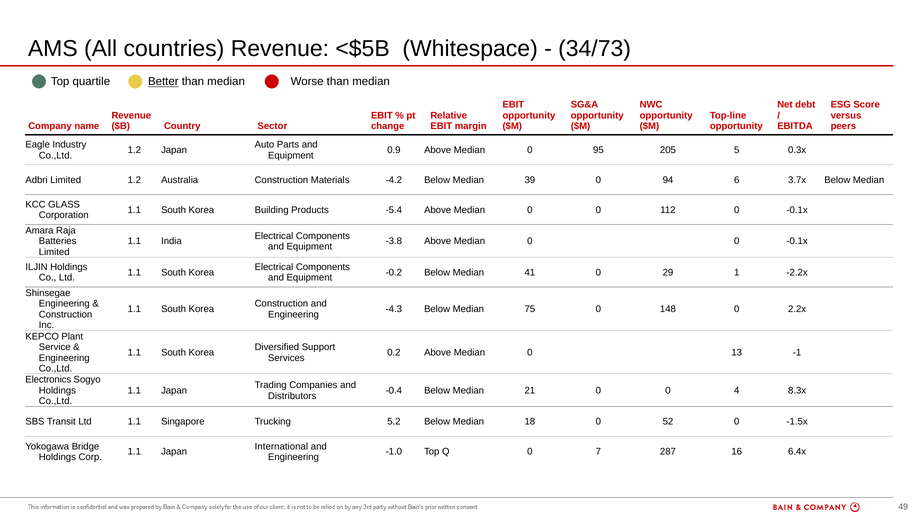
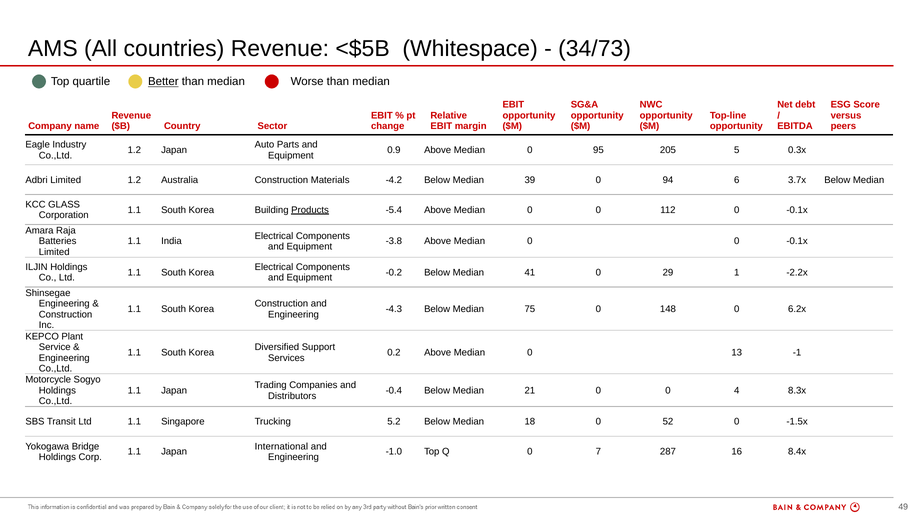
Products underline: none -> present (310, 210)
2.2x: 2.2x -> 6.2x (797, 309)
Electronics: Electronics -> Motorcycle (48, 380)
6.4x: 6.4x -> 8.4x (797, 452)
